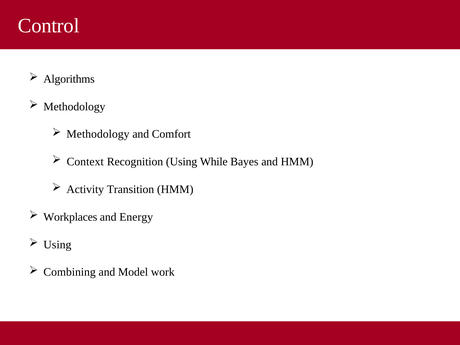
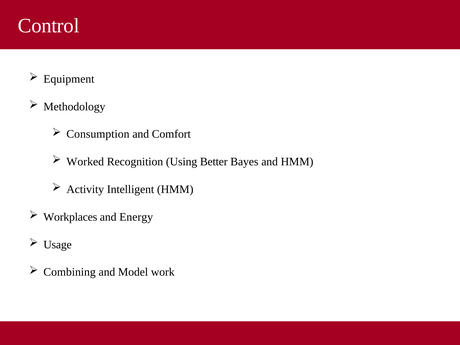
Algorithms: Algorithms -> Equipment (69, 79)
Methodology: Methodology -> Consumption (98, 134)
Context: Context -> Worked (85, 162)
While: While -> Better (214, 162)
Transition: Transition -> Intelligent (131, 189)
Using: Using -> Usage (58, 245)
